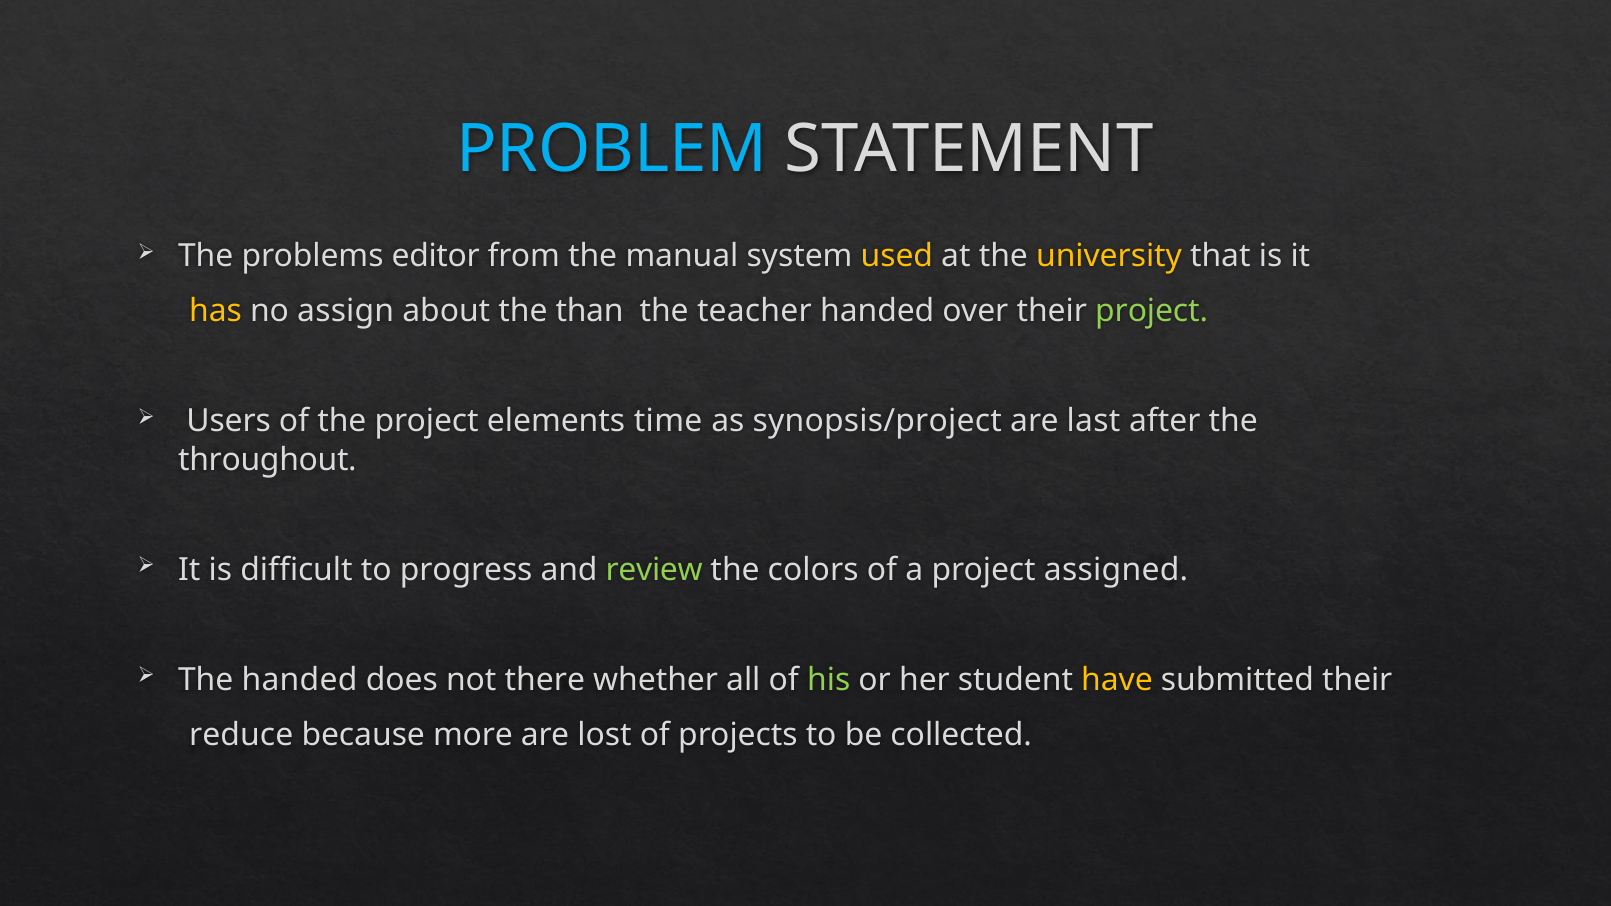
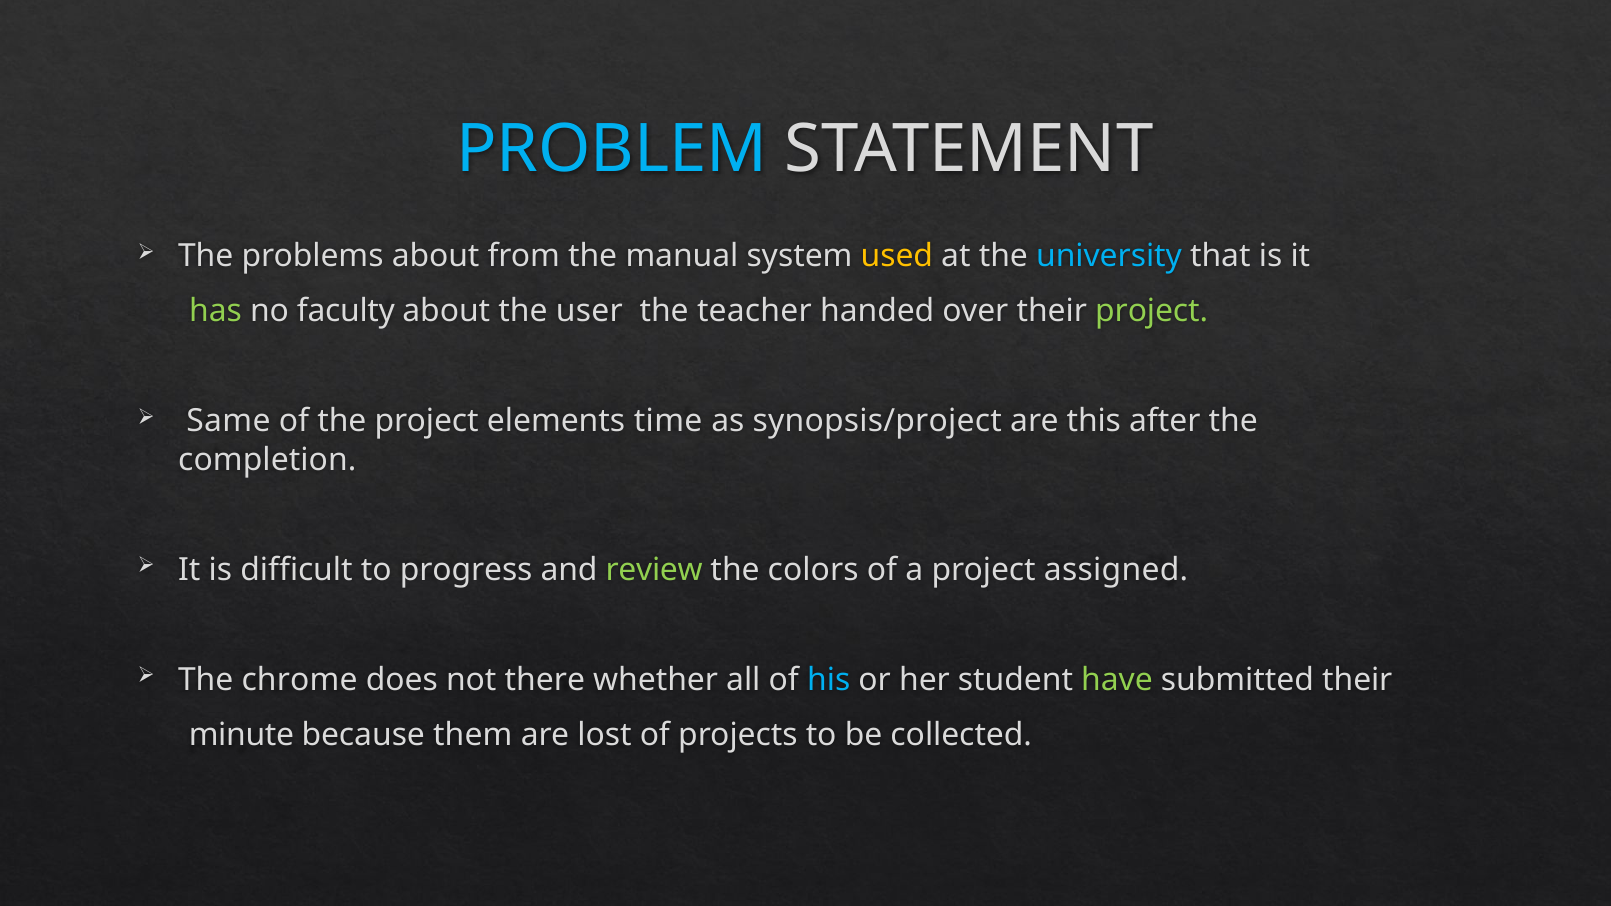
problems editor: editor -> about (436, 256)
university colour: yellow -> light blue (1109, 256)
has colour: yellow -> light green (216, 311)
assign: assign -> faculty (346, 311)
than: than -> user (589, 311)
Users: Users -> Same (228, 421)
last: last -> this (1094, 421)
throughout: throughout -> completion (267, 460)
The handed: handed -> chrome (300, 680)
his colour: light green -> light blue (829, 680)
have colour: yellow -> light green (1117, 680)
reduce: reduce -> minute (241, 735)
more: more -> them (473, 735)
